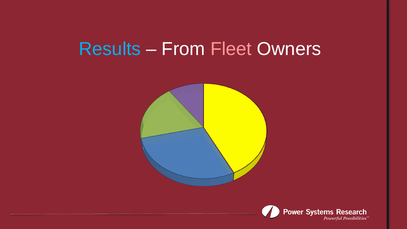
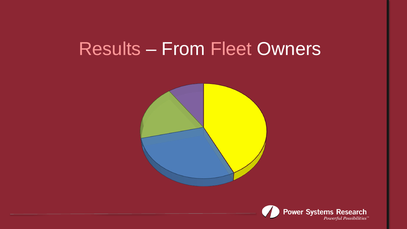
Results colour: light blue -> pink (110, 49)
